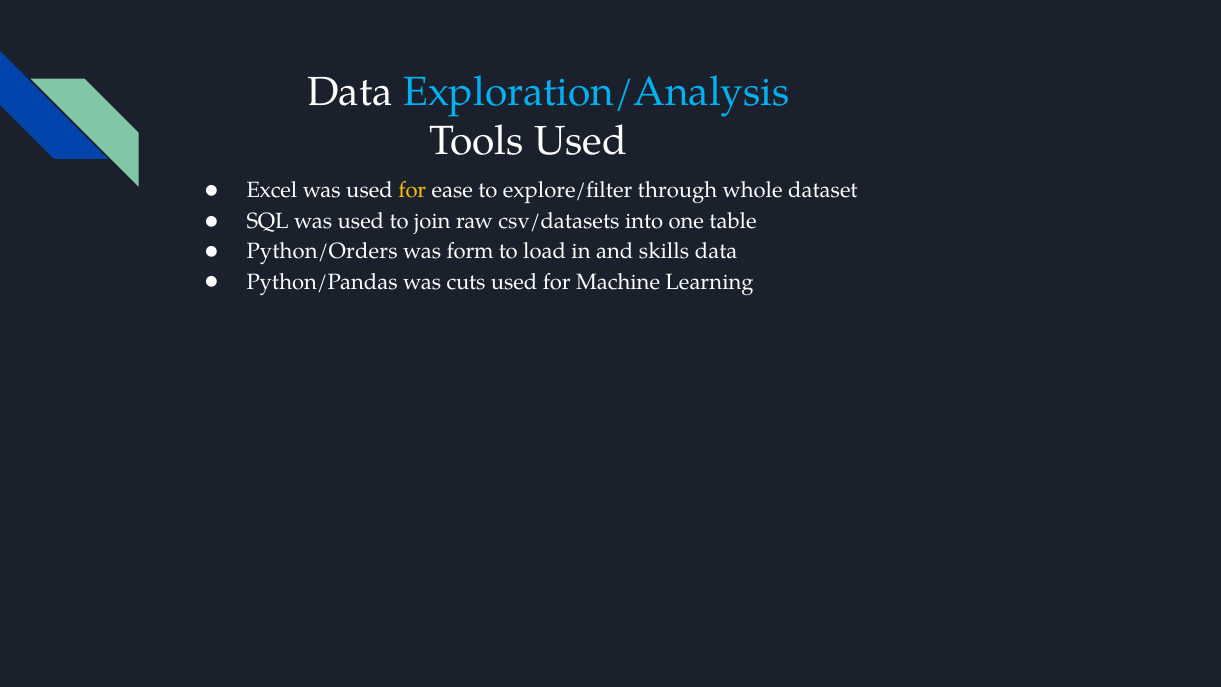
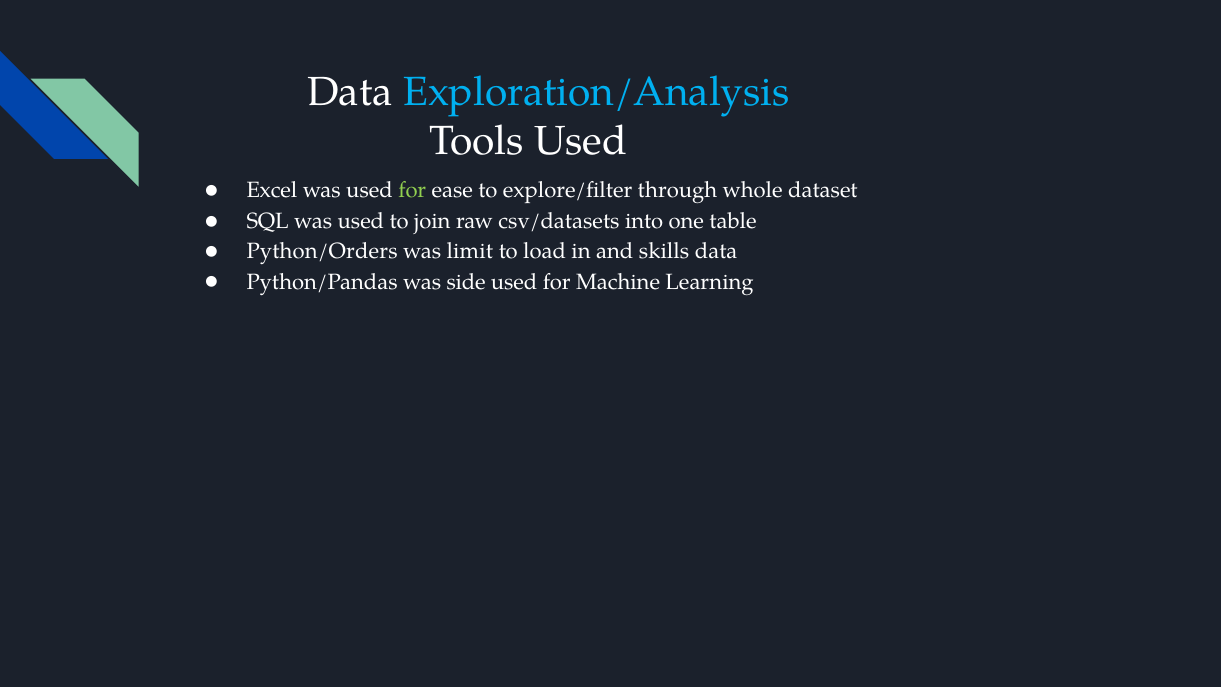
for colour: yellow -> light green (412, 191)
form: form -> limit (470, 251)
cuts: cuts -> side (466, 282)
